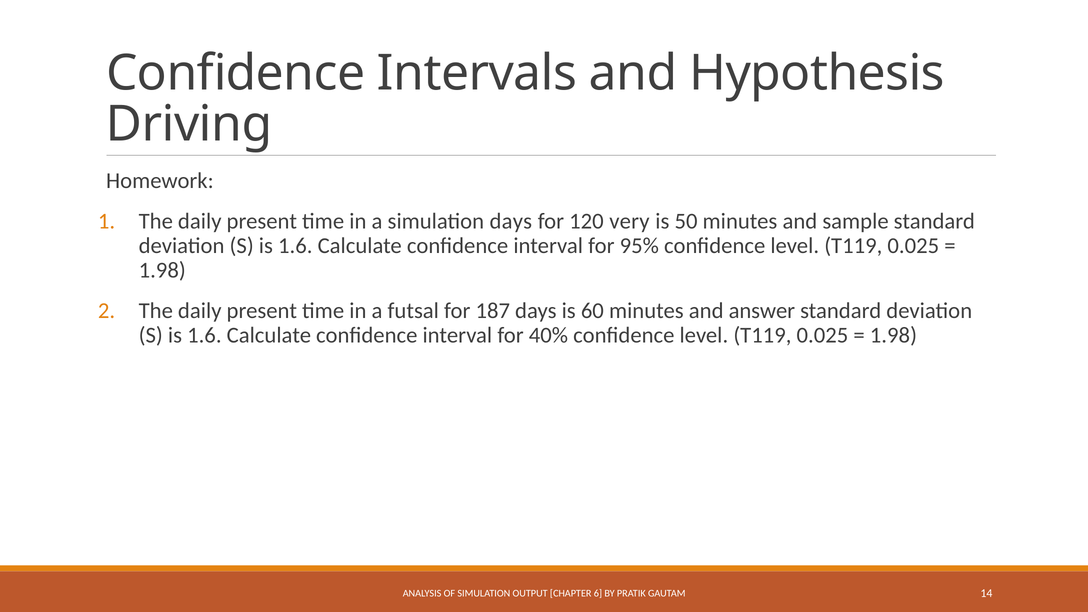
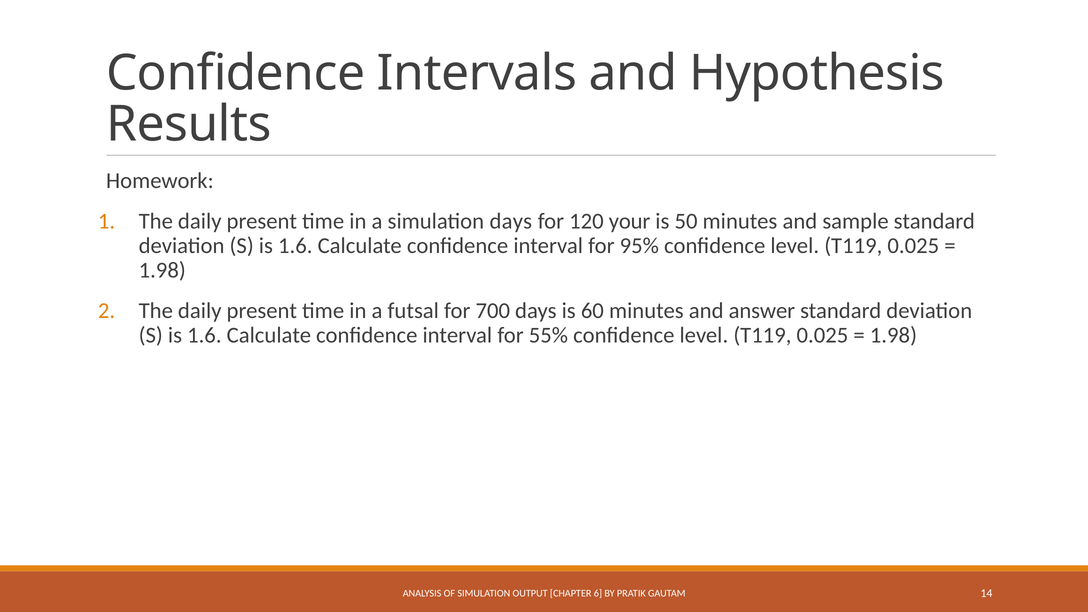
Driving: Driving -> Results (189, 124)
very: very -> your (630, 221)
187: 187 -> 700 (493, 311)
40%: 40% -> 55% (548, 335)
